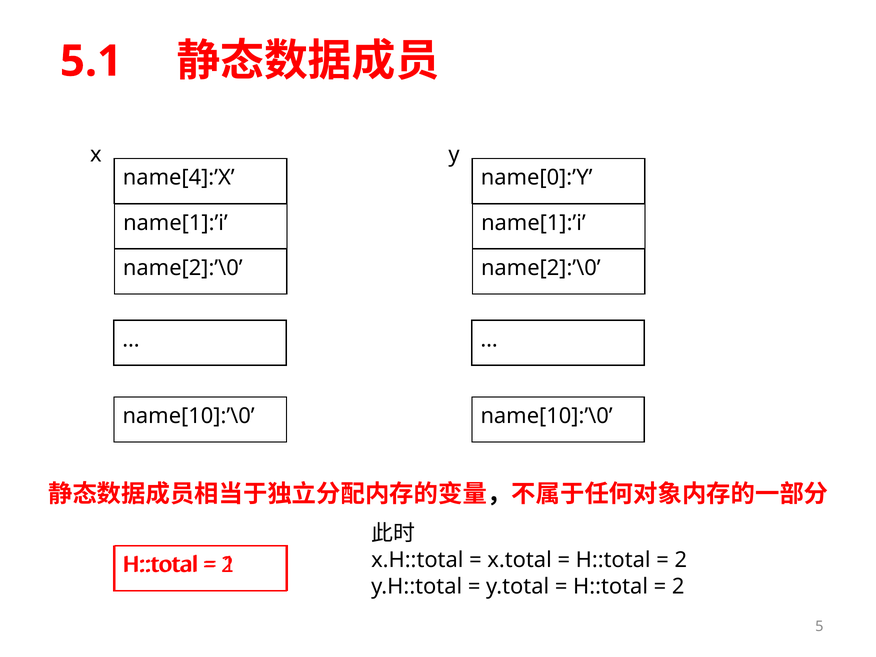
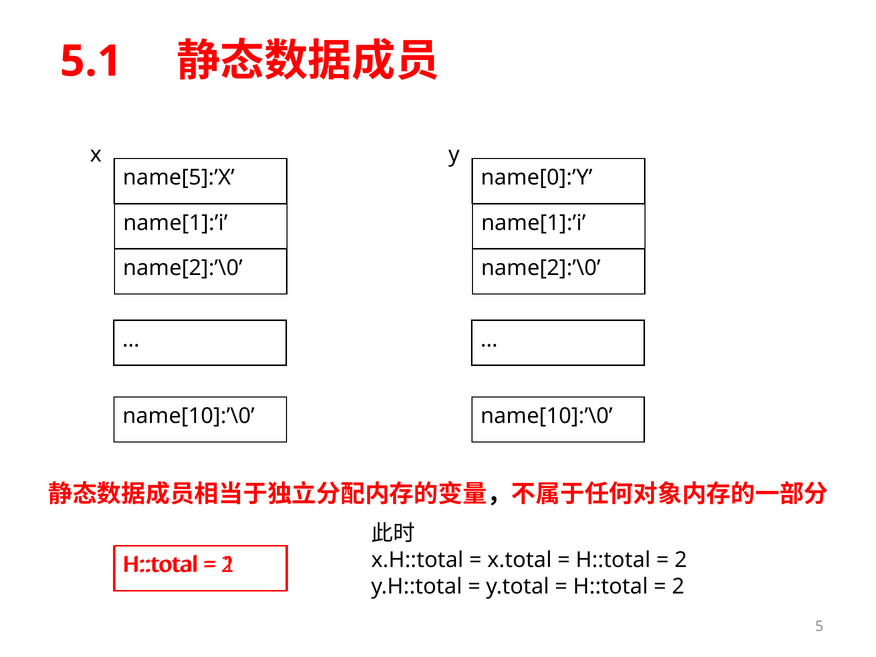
name[4]:’X: name[4]:’X -> name[5]:’X (179, 177)
